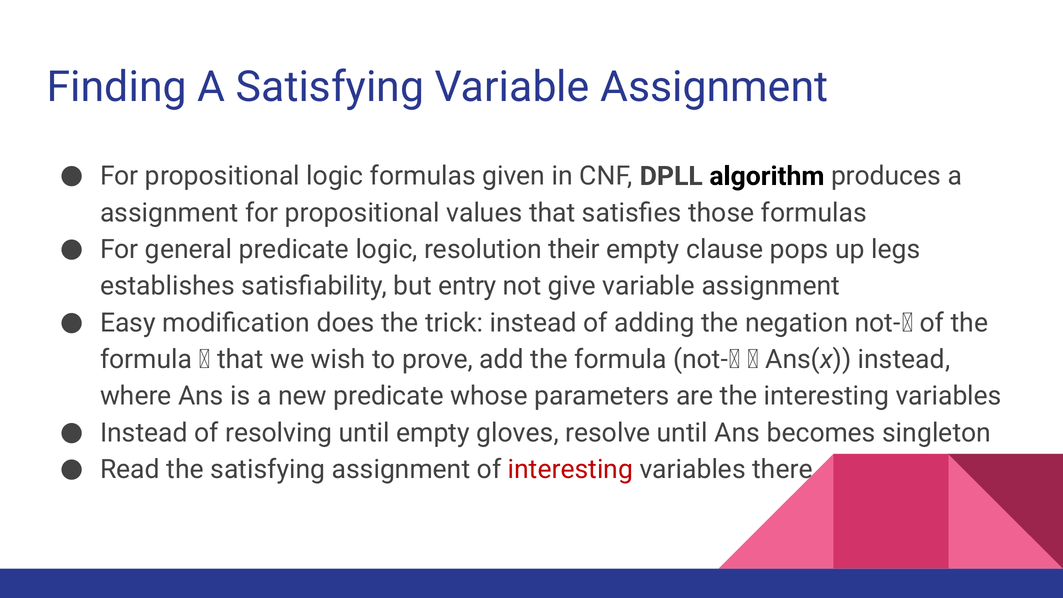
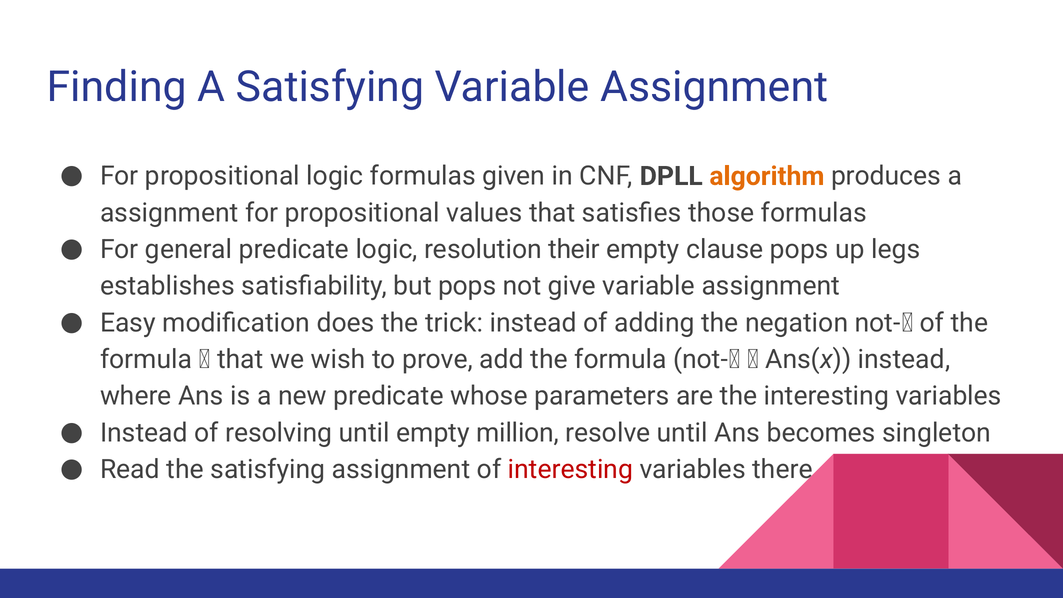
algorithm colour: black -> orange (767, 176)
but entry: entry -> pops (467, 286)
gloves: gloves -> million (518, 433)
